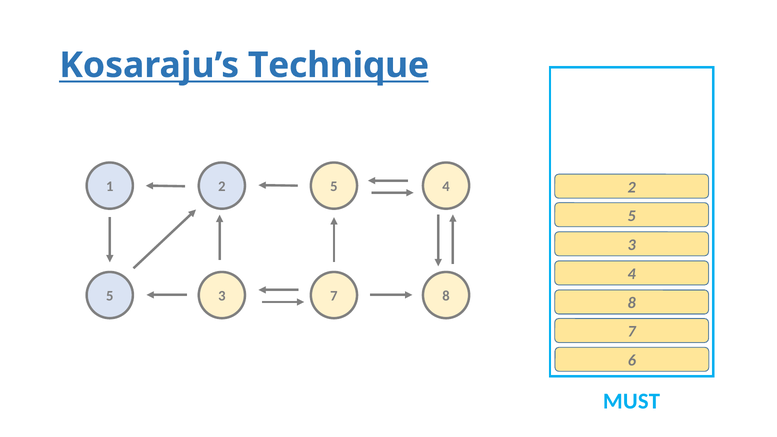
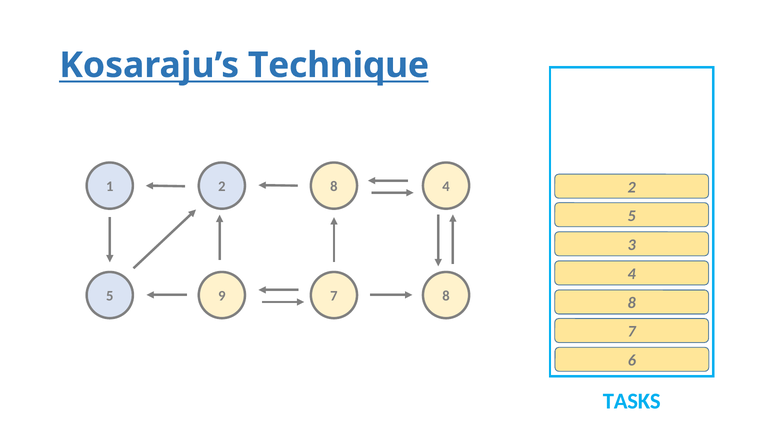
2 5: 5 -> 8 (334, 187)
5 3: 3 -> 9 (222, 296)
MUST: MUST -> TASKS (632, 402)
